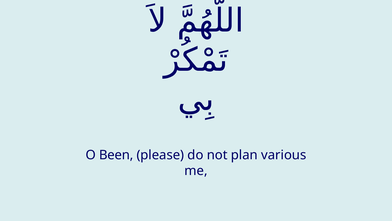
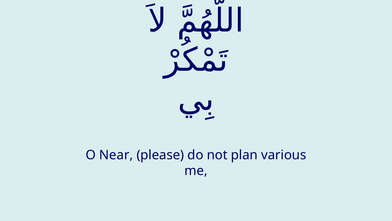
Been: Been -> Near (116, 155)
